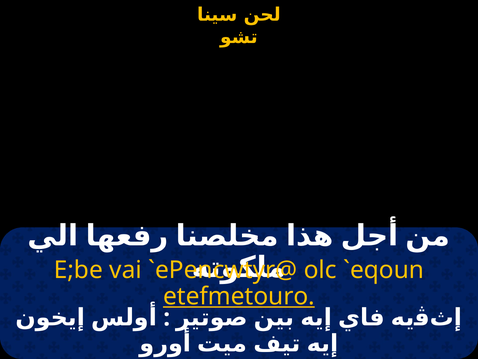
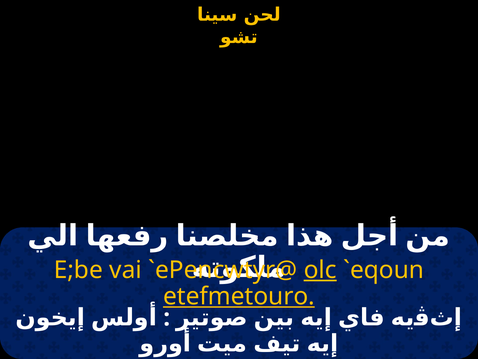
olc underline: none -> present (320, 270)
